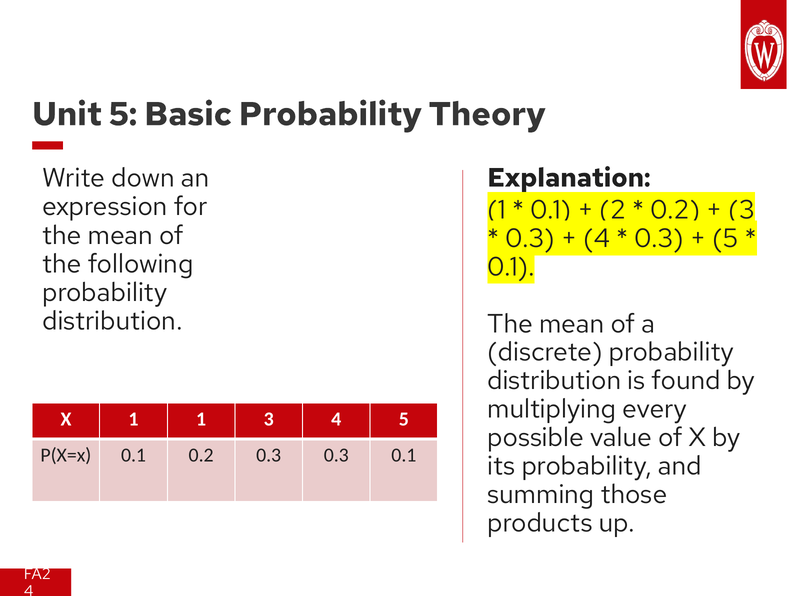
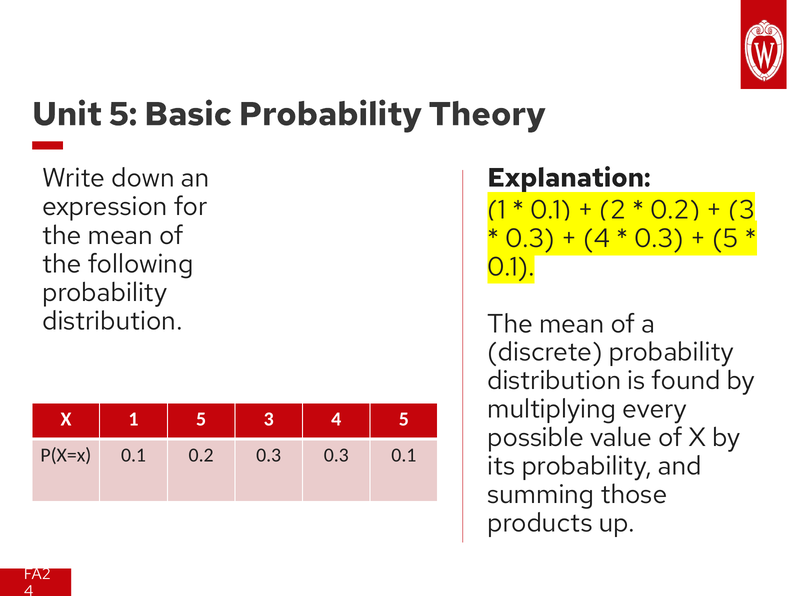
1 1: 1 -> 5 (201, 419)
